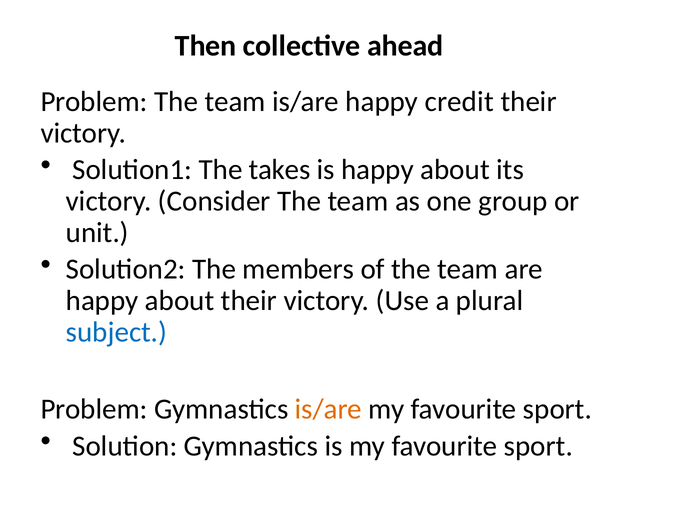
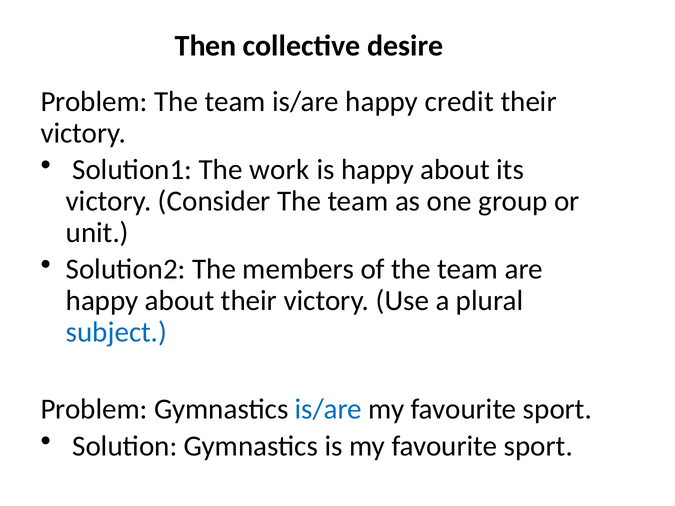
ahead: ahead -> desire (405, 46)
takes: takes -> work (279, 170)
is/are colour: orange -> blue (328, 409)
